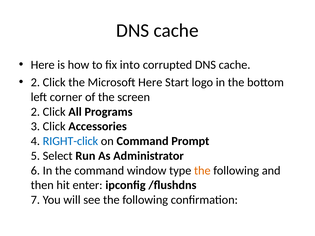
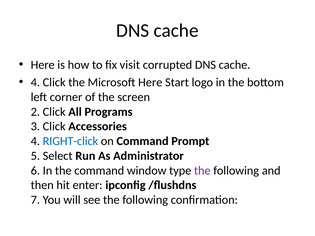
into: into -> visit (130, 65)
2: 2 -> 4 (35, 82)
the colour: orange -> purple (202, 171)
